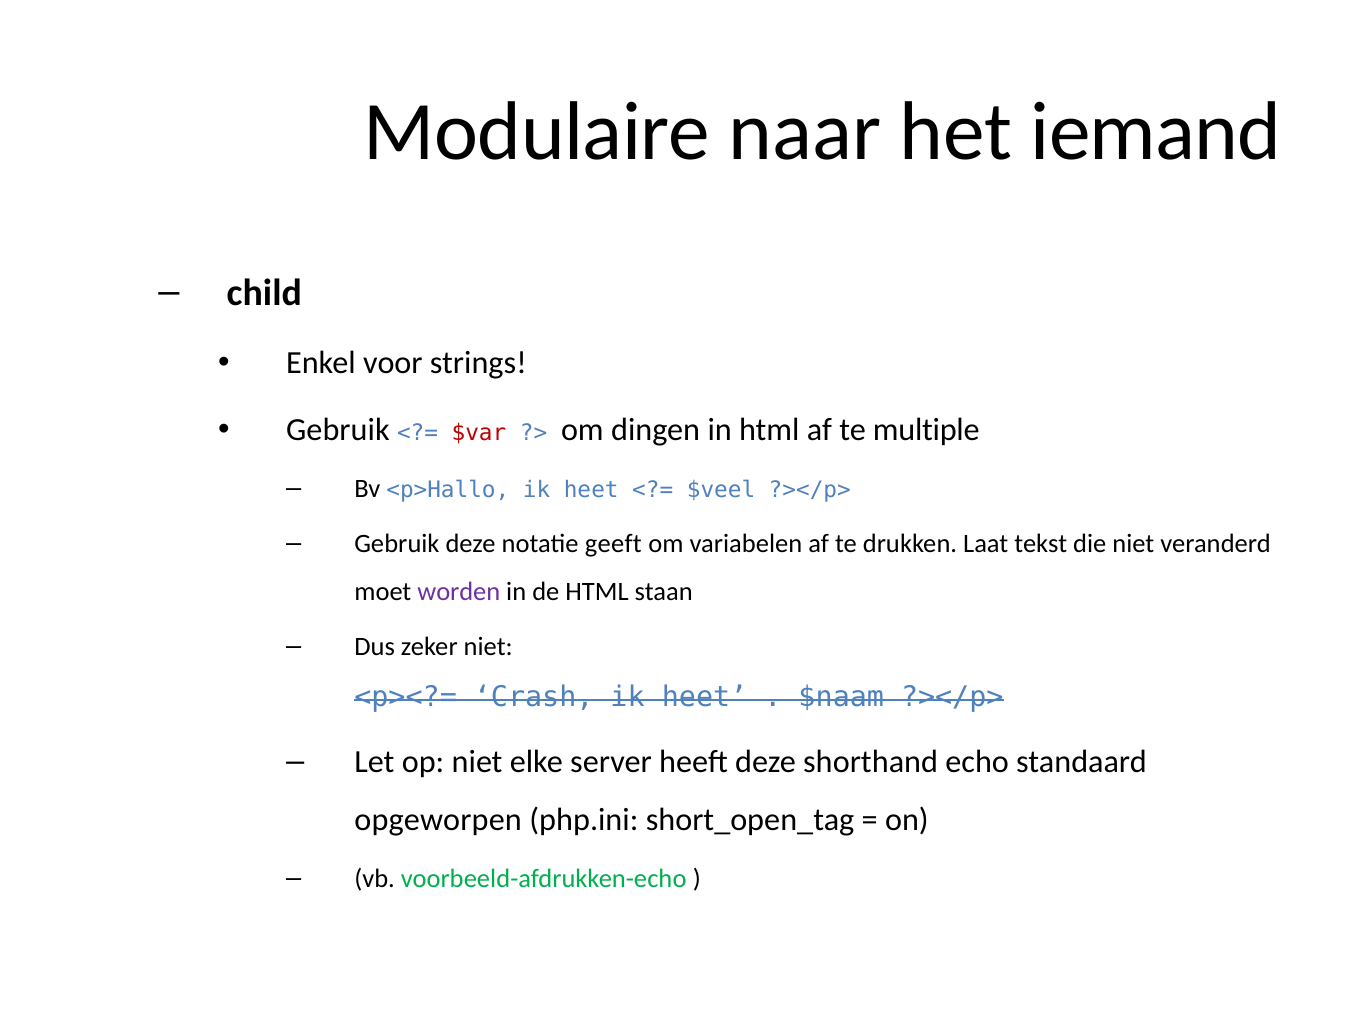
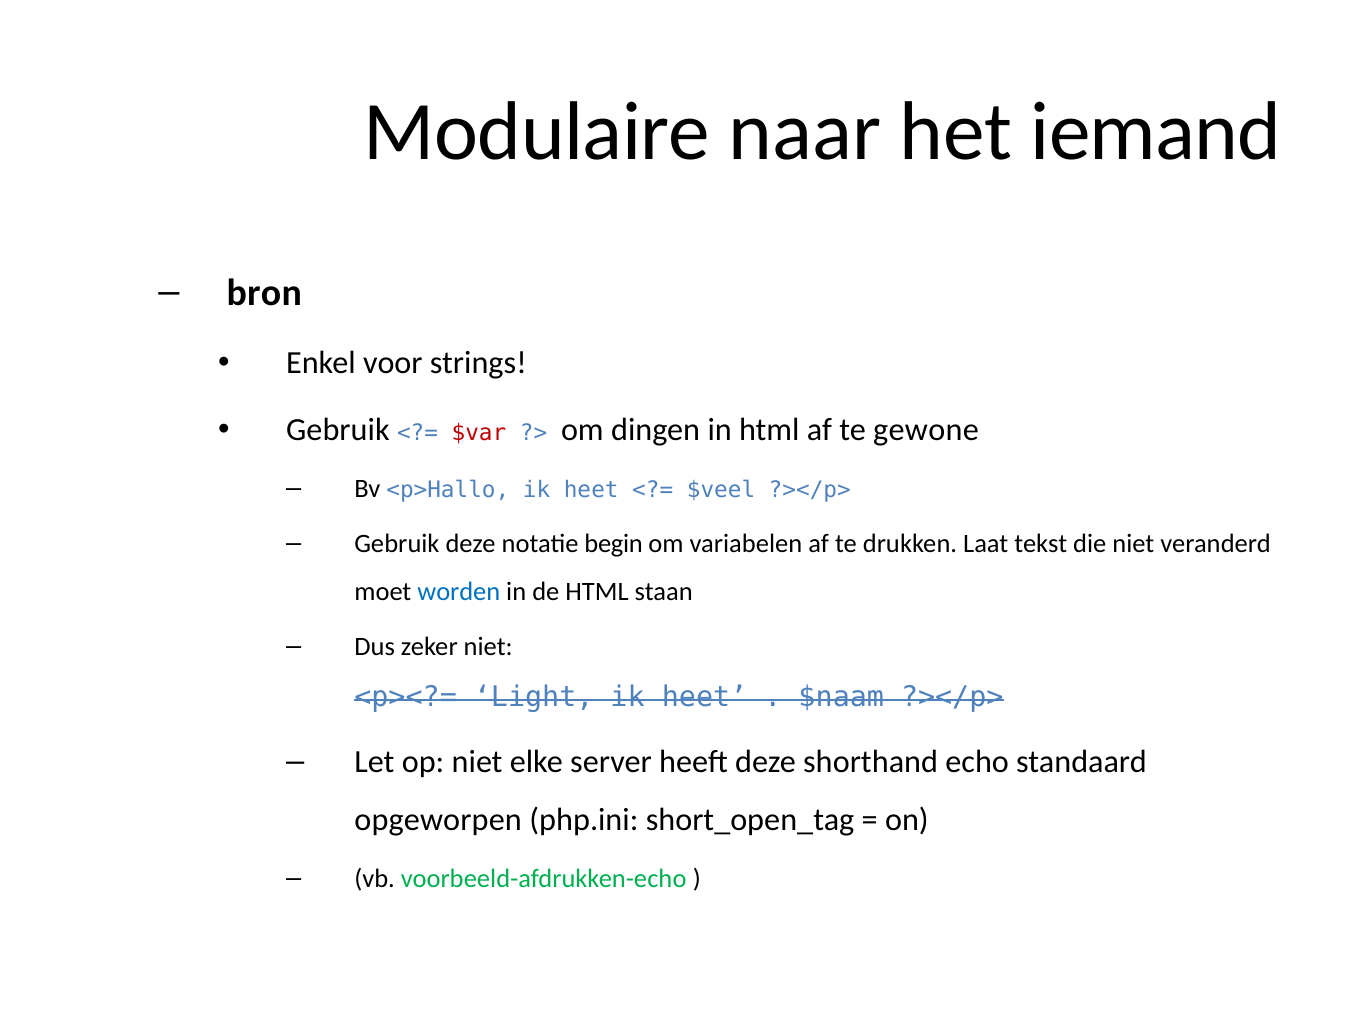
child: child -> bron (264, 293)
multiple: multiple -> gewone (926, 430)
geeft: geeft -> begin (614, 544)
worden colour: purple -> blue (459, 592)
Crash: Crash -> Light (534, 697)
